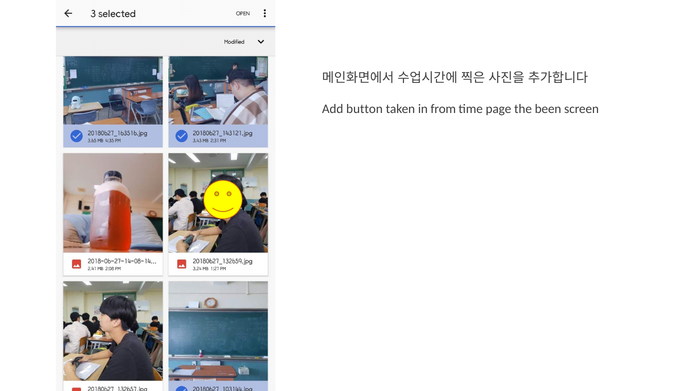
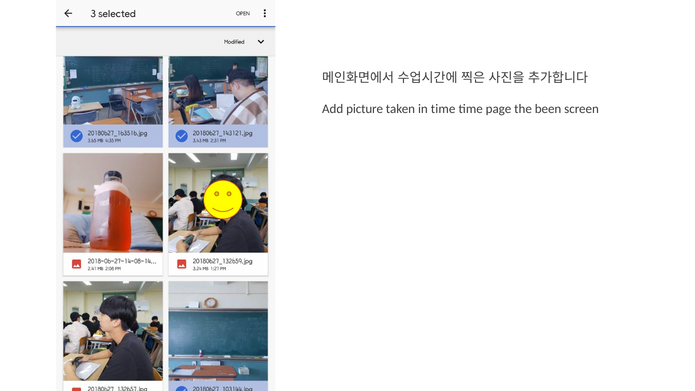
button: button -> picture (365, 109)
in from: from -> time (443, 109)
